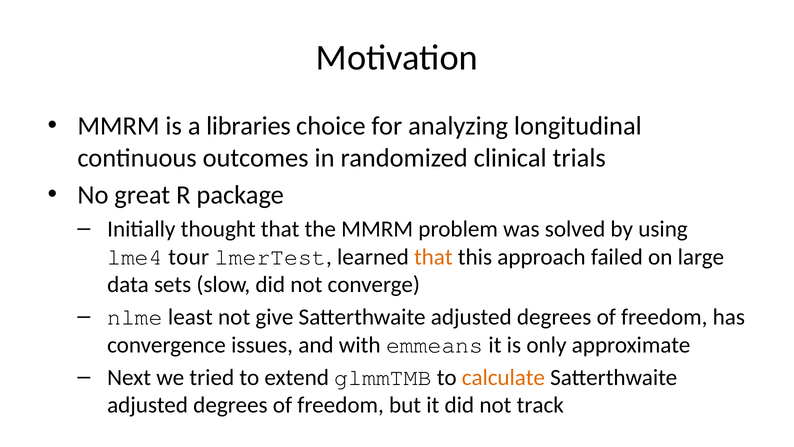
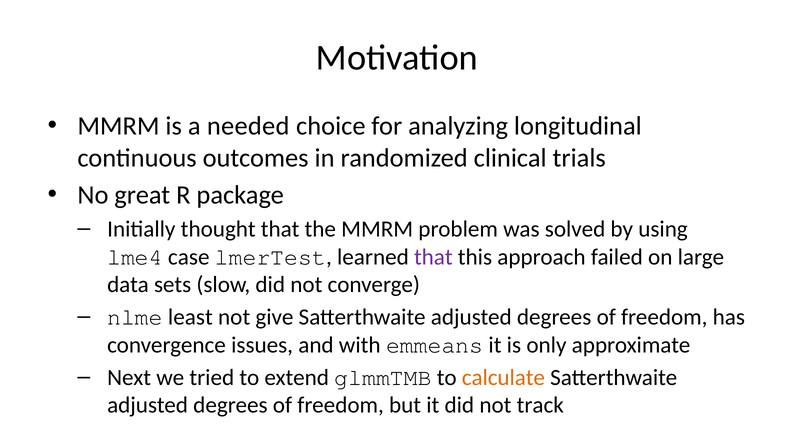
libraries: libraries -> needed (248, 126)
tour: tour -> case (189, 257)
that colour: orange -> purple (433, 257)
